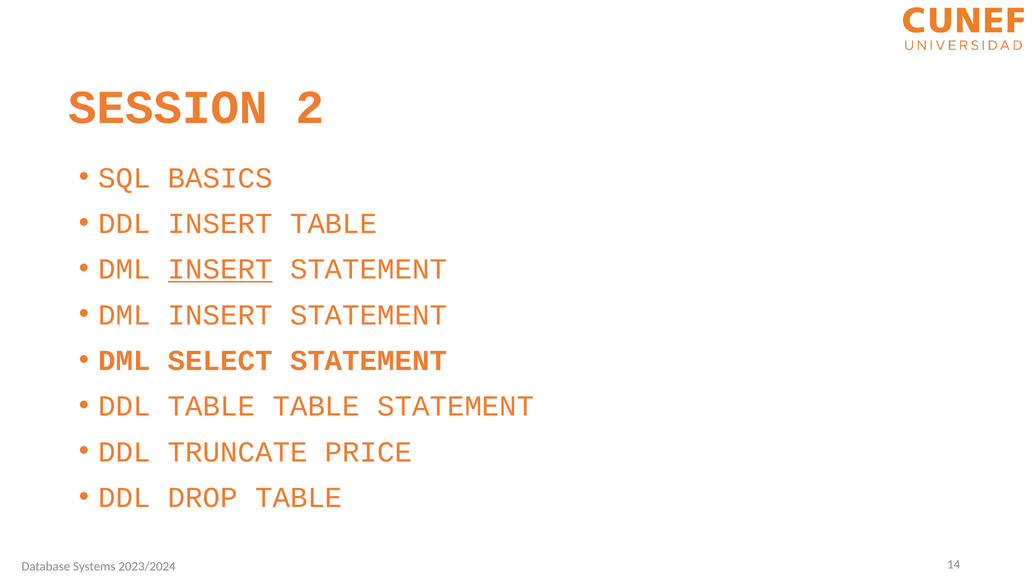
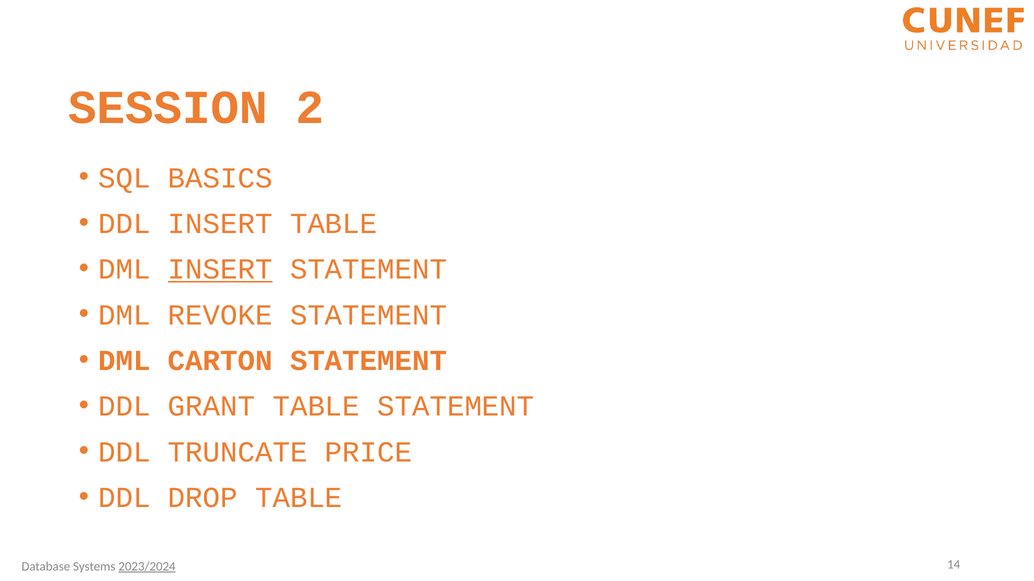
INSERT: INSERT -> REVOKE (220, 315)
SELECT: SELECT -> CARTON (220, 361)
DDL TABLE: TABLE -> GRANT (212, 407)
2023/2024 underline: none -> present (147, 567)
